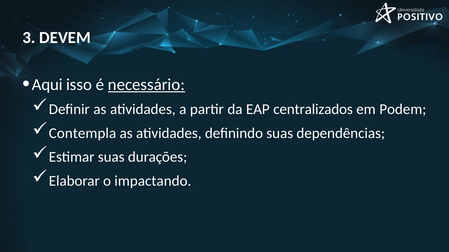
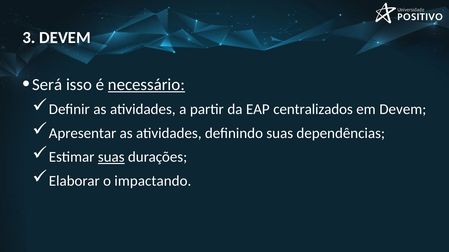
Aqui: Aqui -> Será (47, 85)
em Podem: Podem -> Devem (403, 110)
Contempla: Contempla -> Apresentar (83, 133)
suas underline: none -> present (111, 157)
